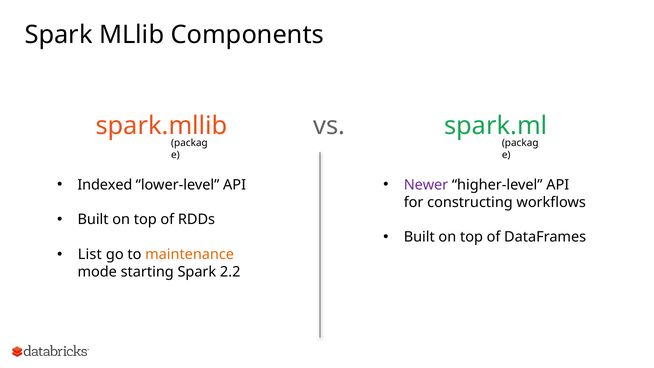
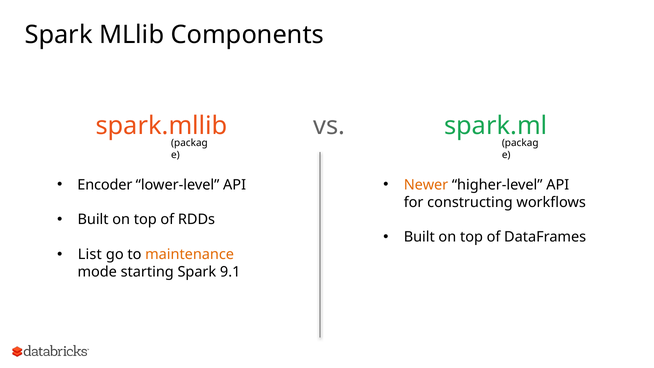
Indexed: Indexed -> Encoder (105, 185)
Newer colour: purple -> orange (426, 185)
2.2: 2.2 -> 9.1 (230, 272)
